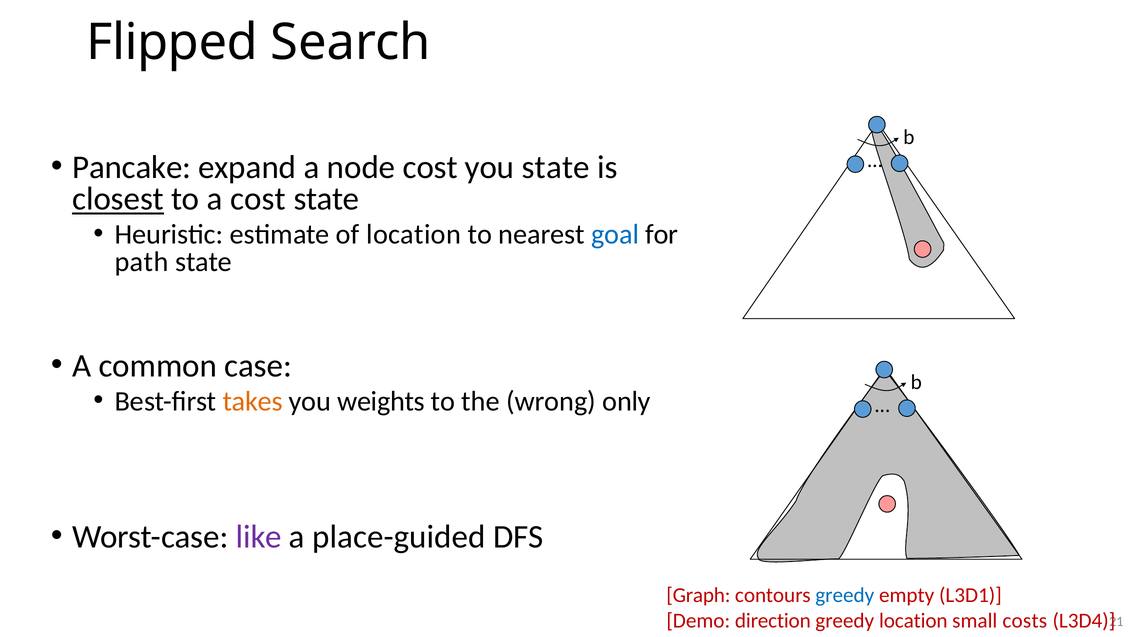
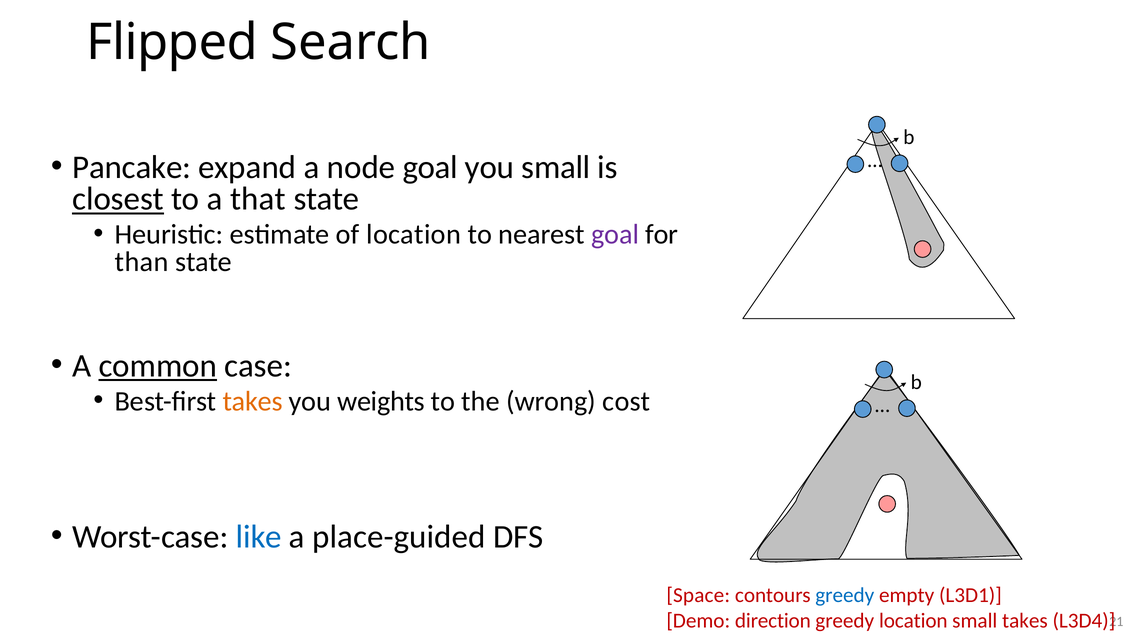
node cost: cost -> goal (430, 167)
you state: state -> small (556, 167)
a cost: cost -> that (258, 199)
goal colour: blue -> purple (615, 235)
path: path -> than (142, 262)
common underline: none -> present (158, 366)
only: only -> cost (626, 401)
like colour: purple -> blue (259, 537)
Graph: Graph -> Space (698, 595)
small costs: costs -> takes (1025, 621)
